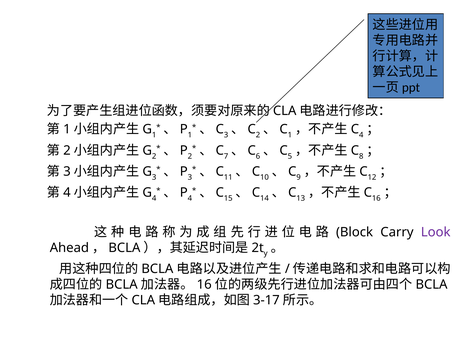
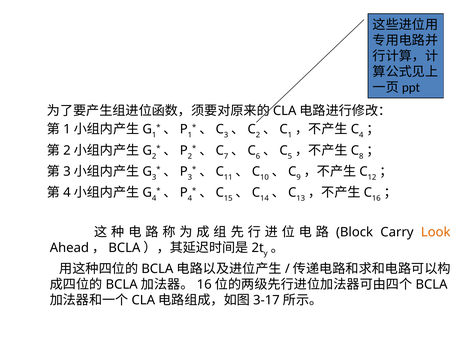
Look colour: purple -> orange (436, 232)
